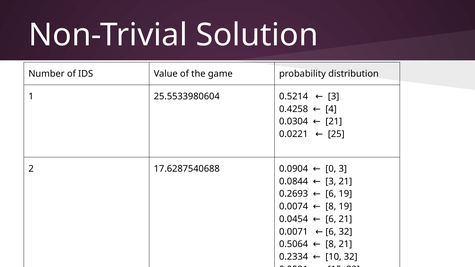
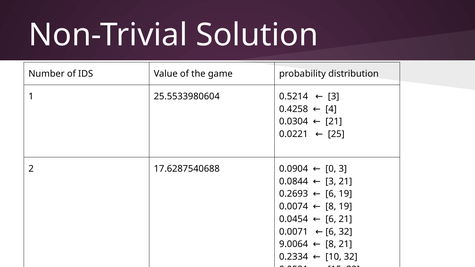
0.5064: 0.5064 -> 9.0064 (294, 244)
